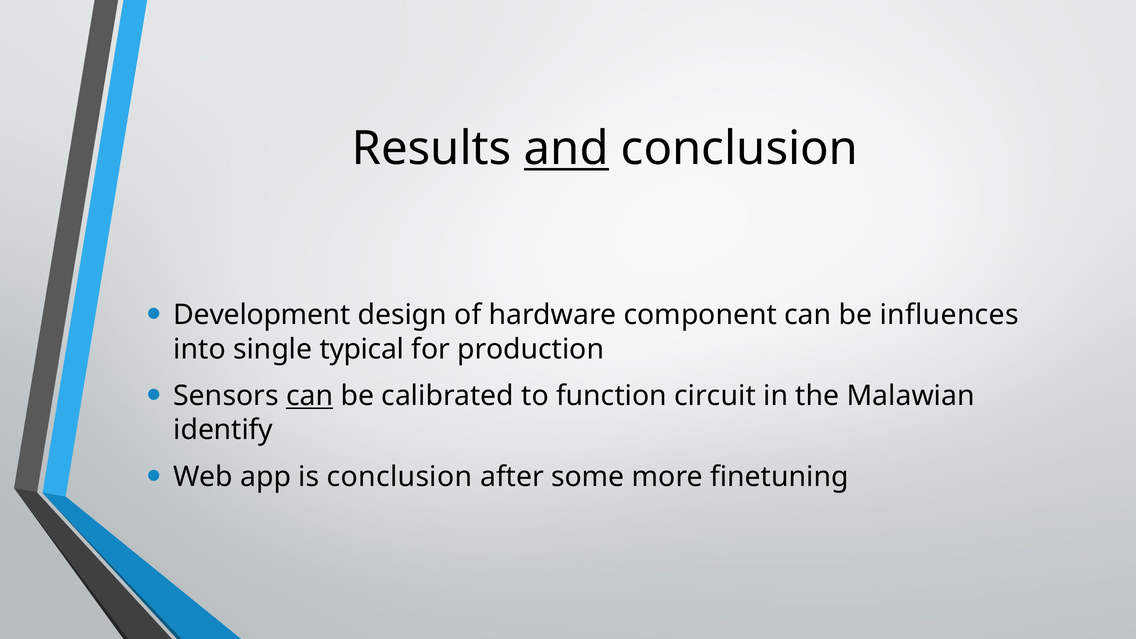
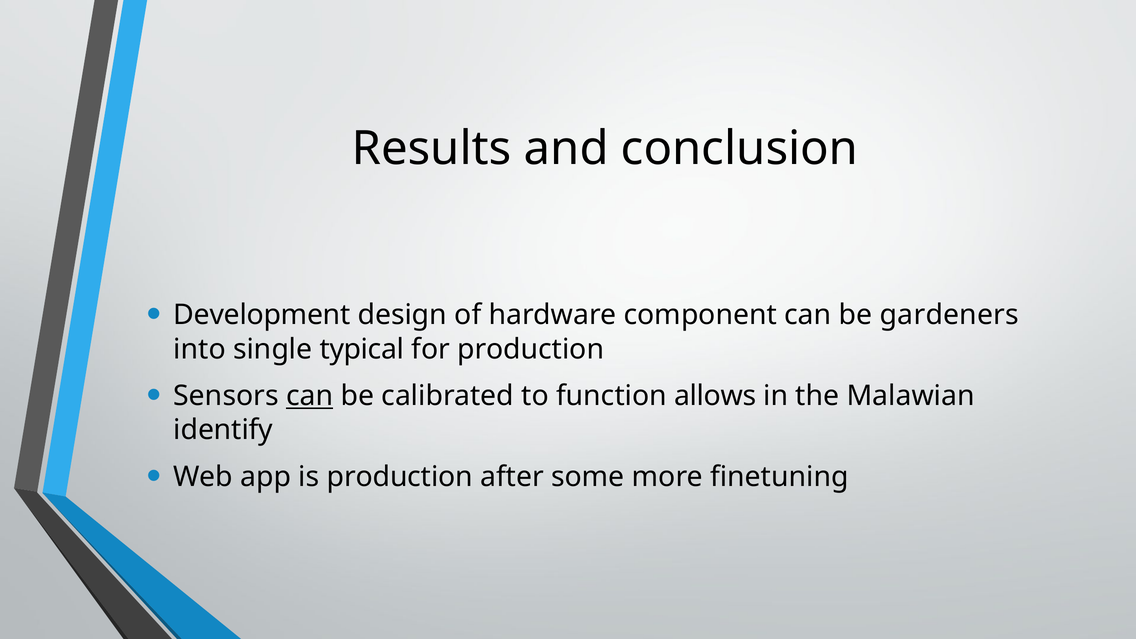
and underline: present -> none (566, 149)
influences: influences -> gardeners (949, 315)
circuit: circuit -> allows (715, 396)
is conclusion: conclusion -> production (400, 477)
